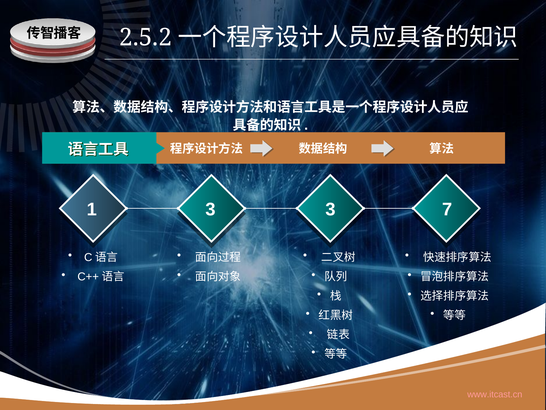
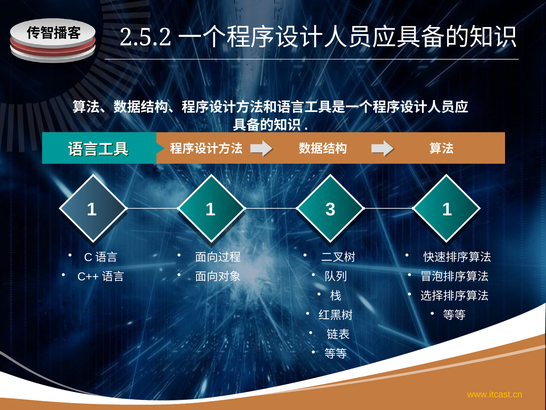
1 3: 3 -> 1 (211, 209)
3 7: 7 -> 1 (447, 209)
www.itcast.cn colour: pink -> yellow (495, 394)
